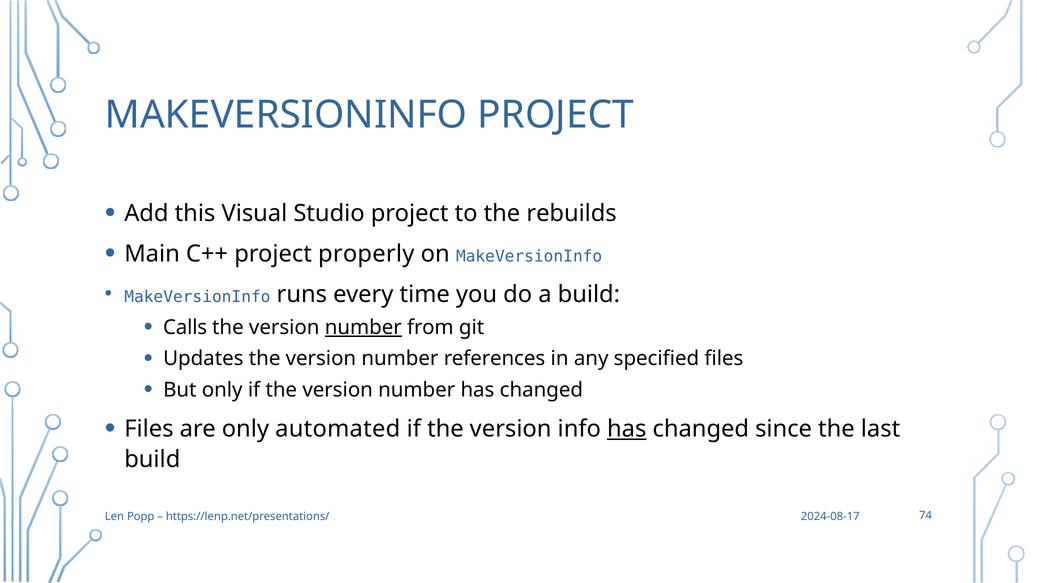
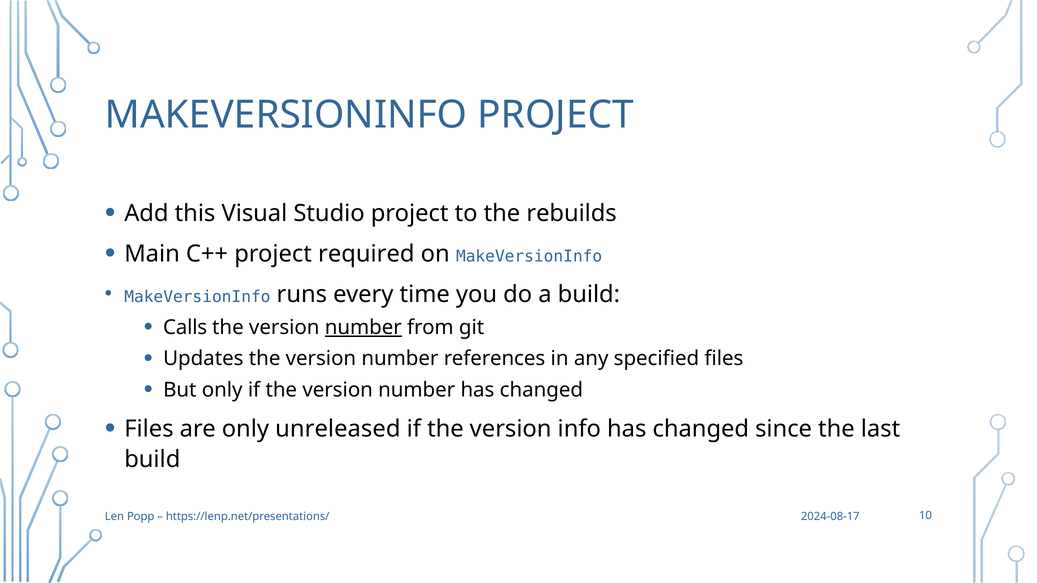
properly: properly -> required (366, 254)
automated: automated -> unreleased (338, 429)
has underline: present -> none (627, 429)
74: 74 -> 10 (925, 516)
